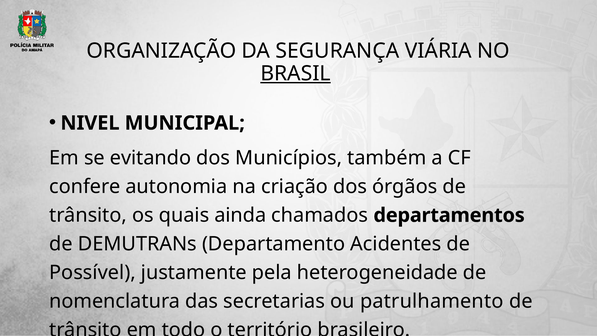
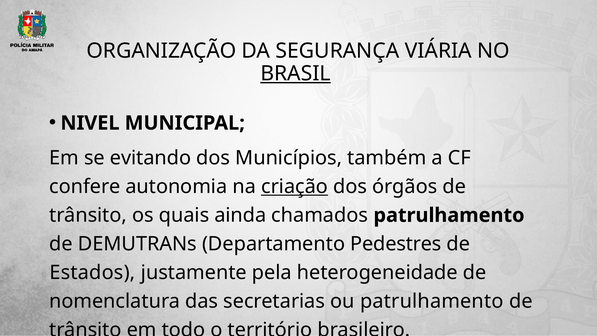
criação underline: none -> present (295, 187)
chamados departamentos: departamentos -> patrulhamento (449, 215)
Acidentes: Acidentes -> Pedestres (396, 244)
Possível: Possível -> Estados (92, 273)
